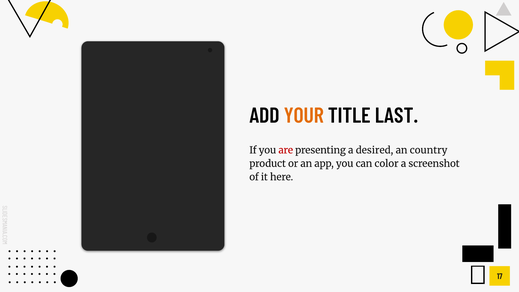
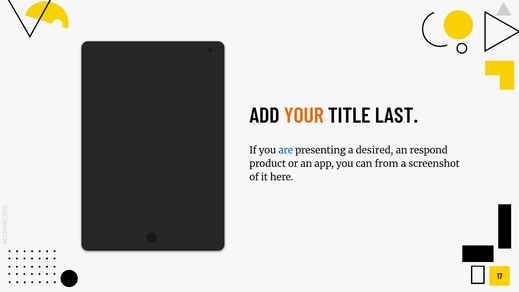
are colour: red -> blue (286, 150)
country: country -> respond (429, 150)
color: color -> from (387, 164)
